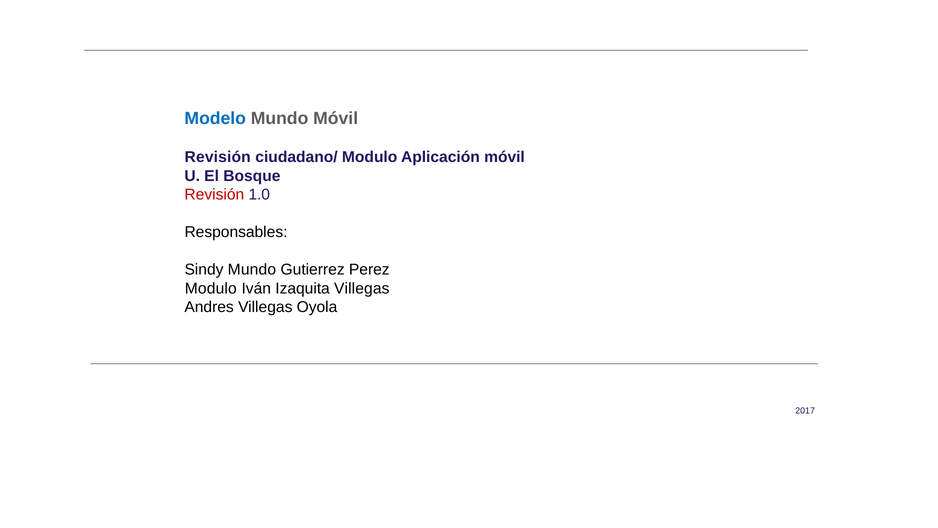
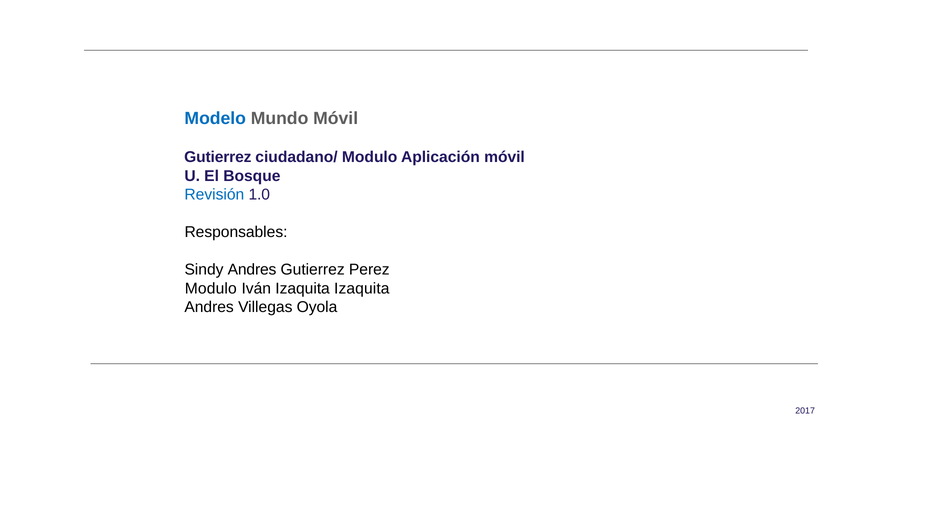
Revisión: Revisión -> Gutierrez (218, 157)
Revisión colour: red -> blue (214, 195)
Sindy Mundo: Mundo -> Andres (252, 270)
Izaquita Villegas: Villegas -> Izaquita (362, 288)
